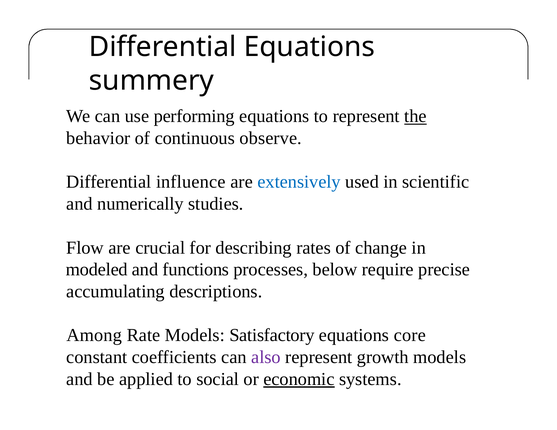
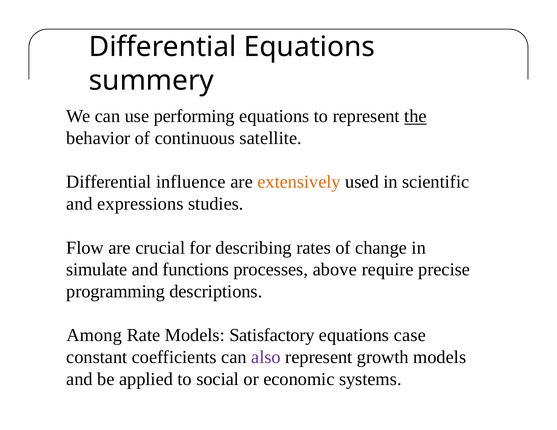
observe: observe -> satellite (271, 138)
extensively colour: blue -> orange (299, 182)
numerically: numerically -> expressions (140, 204)
modeled: modeled -> simulate (97, 270)
below: below -> above (335, 270)
accumulating: accumulating -> programming (116, 292)
core: core -> case (410, 336)
economic underline: present -> none (299, 379)
